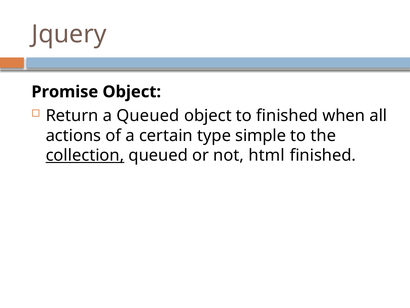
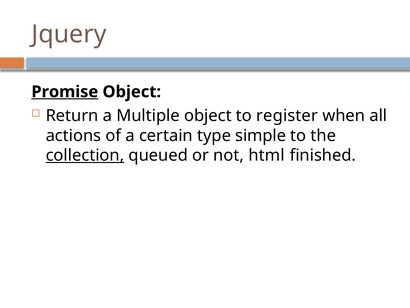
Promise underline: none -> present (65, 92)
a Queued: Queued -> Multiple (148, 116)
to finished: finished -> register (287, 116)
